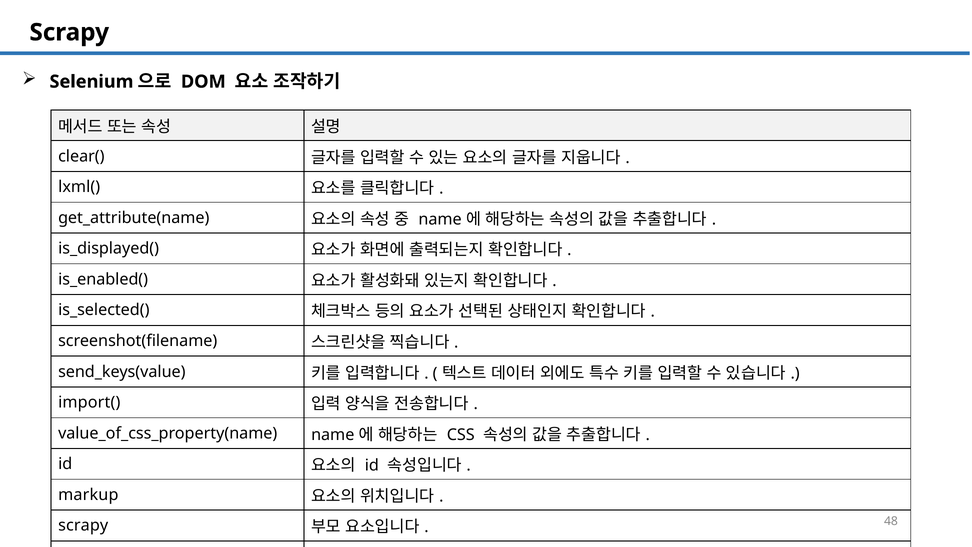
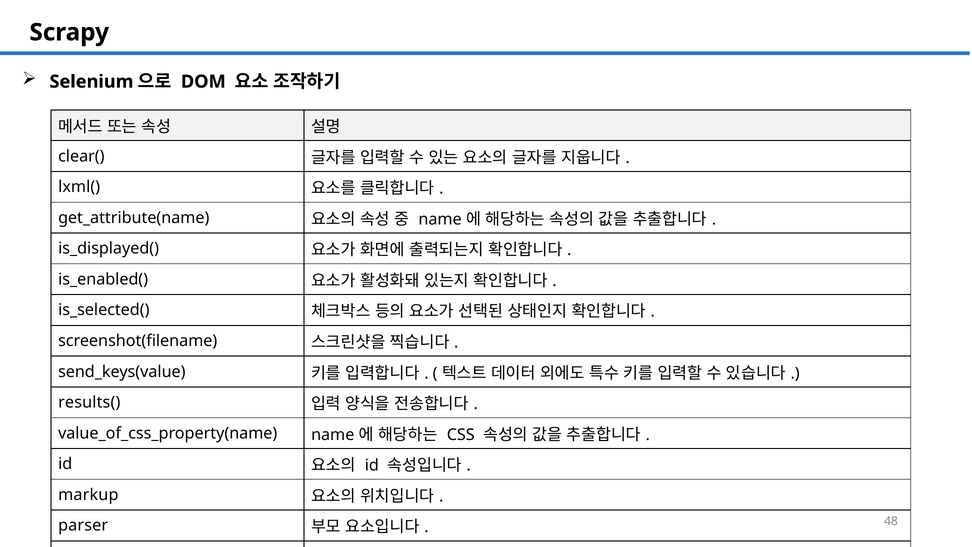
import(: import( -> results( (89, 402)
scrapy: scrapy -> parser (83, 525)
